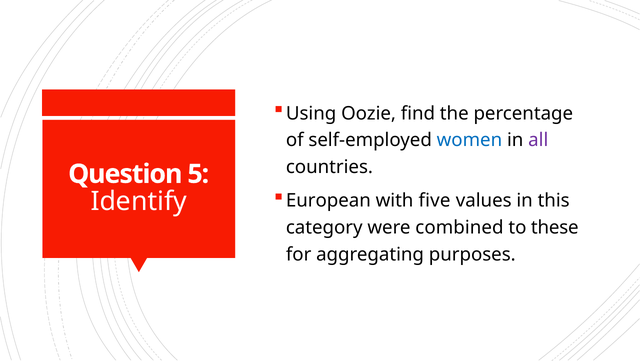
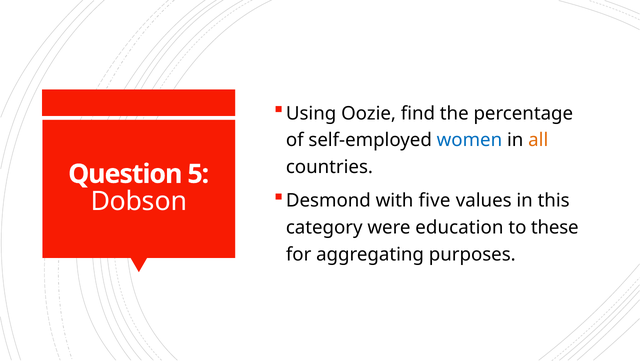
all colour: purple -> orange (538, 140)
European: European -> Desmond (328, 200)
Identify: Identify -> Dobson (139, 201)
combined: combined -> education (459, 227)
